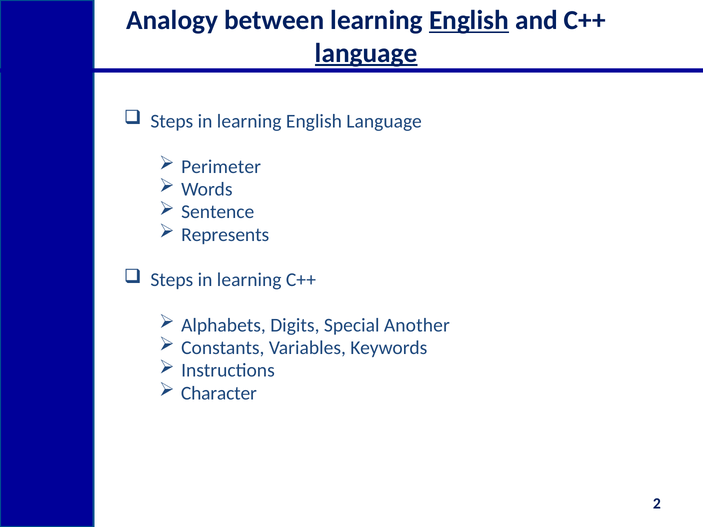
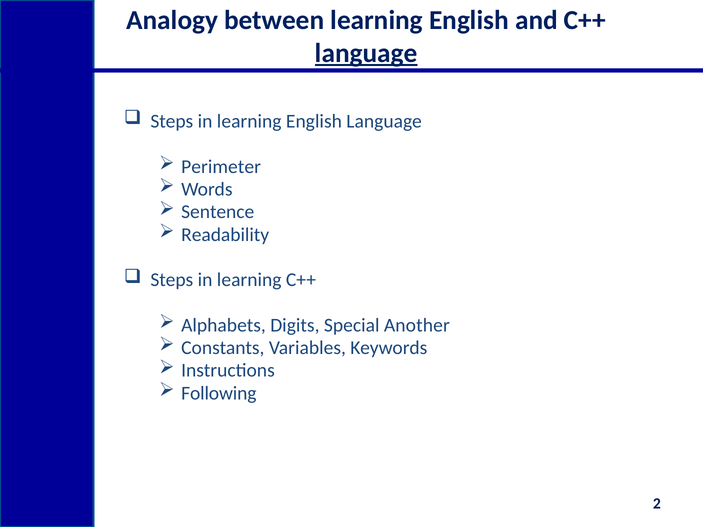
English underline: present -> none (469, 20)
Represents: Represents -> Readability (225, 235)
Character: Character -> Following (219, 393)
